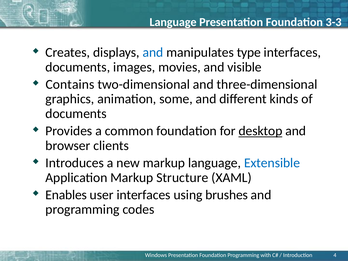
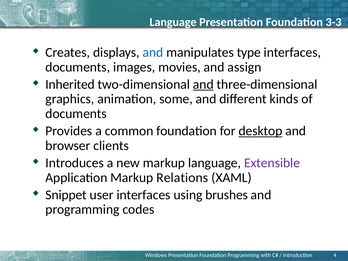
visible: visible -> assign (244, 67)
Contains: Contains -> Inherited (70, 84)
and underline: none -> present (203, 84)
Extensible colour: blue -> purple (272, 163)
Structure: Structure -> Relations (182, 178)
Enables: Enables -> Snippet (66, 195)
